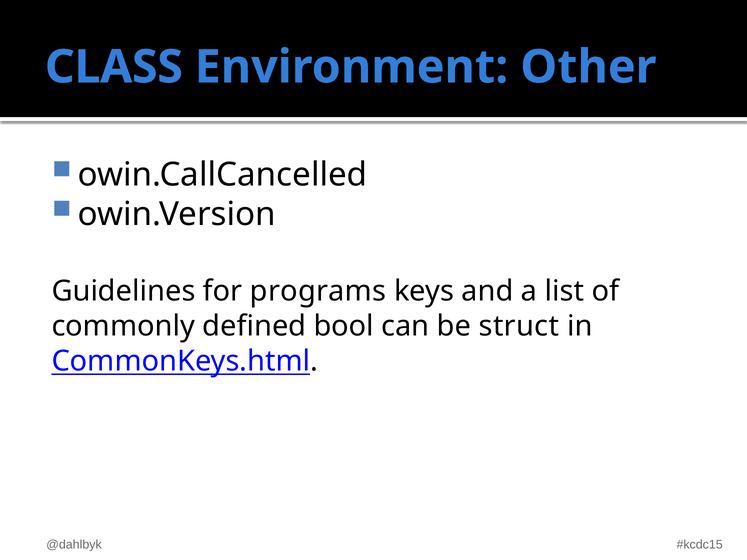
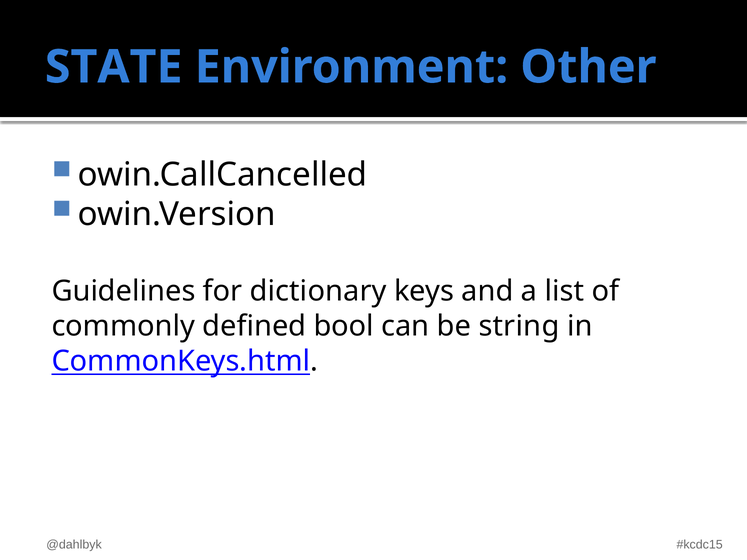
CLASS: CLASS -> STATE (114, 67)
programs: programs -> dictionary (318, 292)
struct: struct -> string (519, 326)
